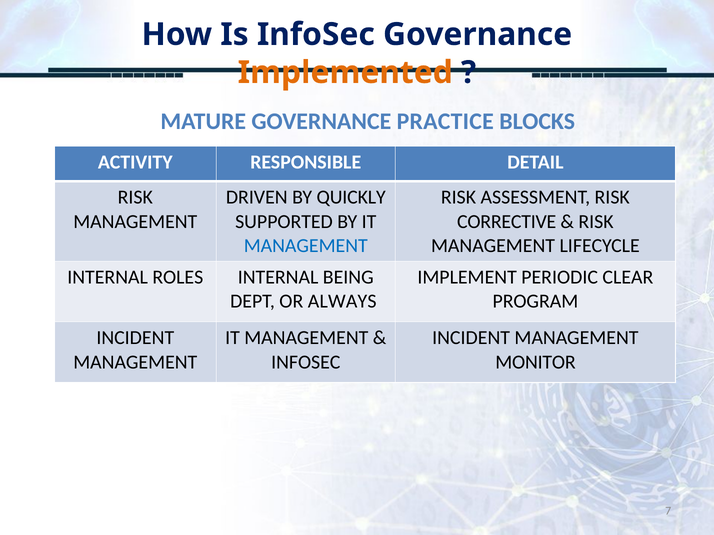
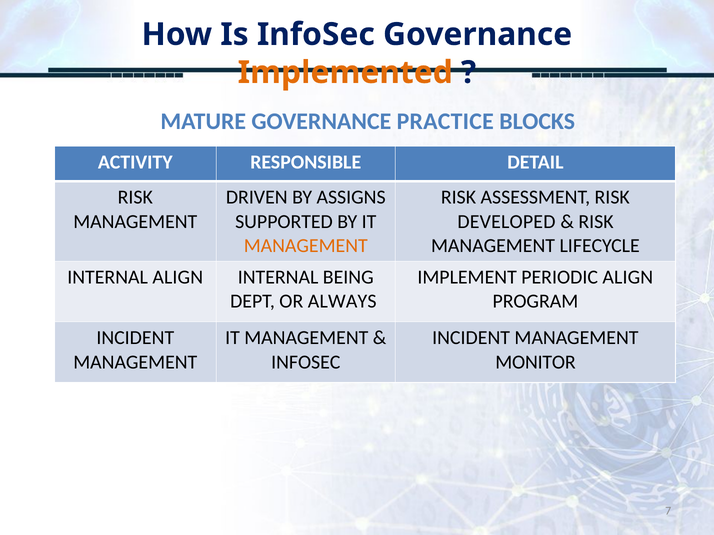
QUICKLY: QUICKLY -> ASSIGNS (351, 197)
CORRECTIVE: CORRECTIVE -> DEVELOPED (506, 222)
MANAGEMENT colour: blue -> orange (306, 246)
INTERNAL ROLES: ROLES -> ALIGN (178, 277)
PERIODIC CLEAR: CLEAR -> ALIGN (628, 277)
